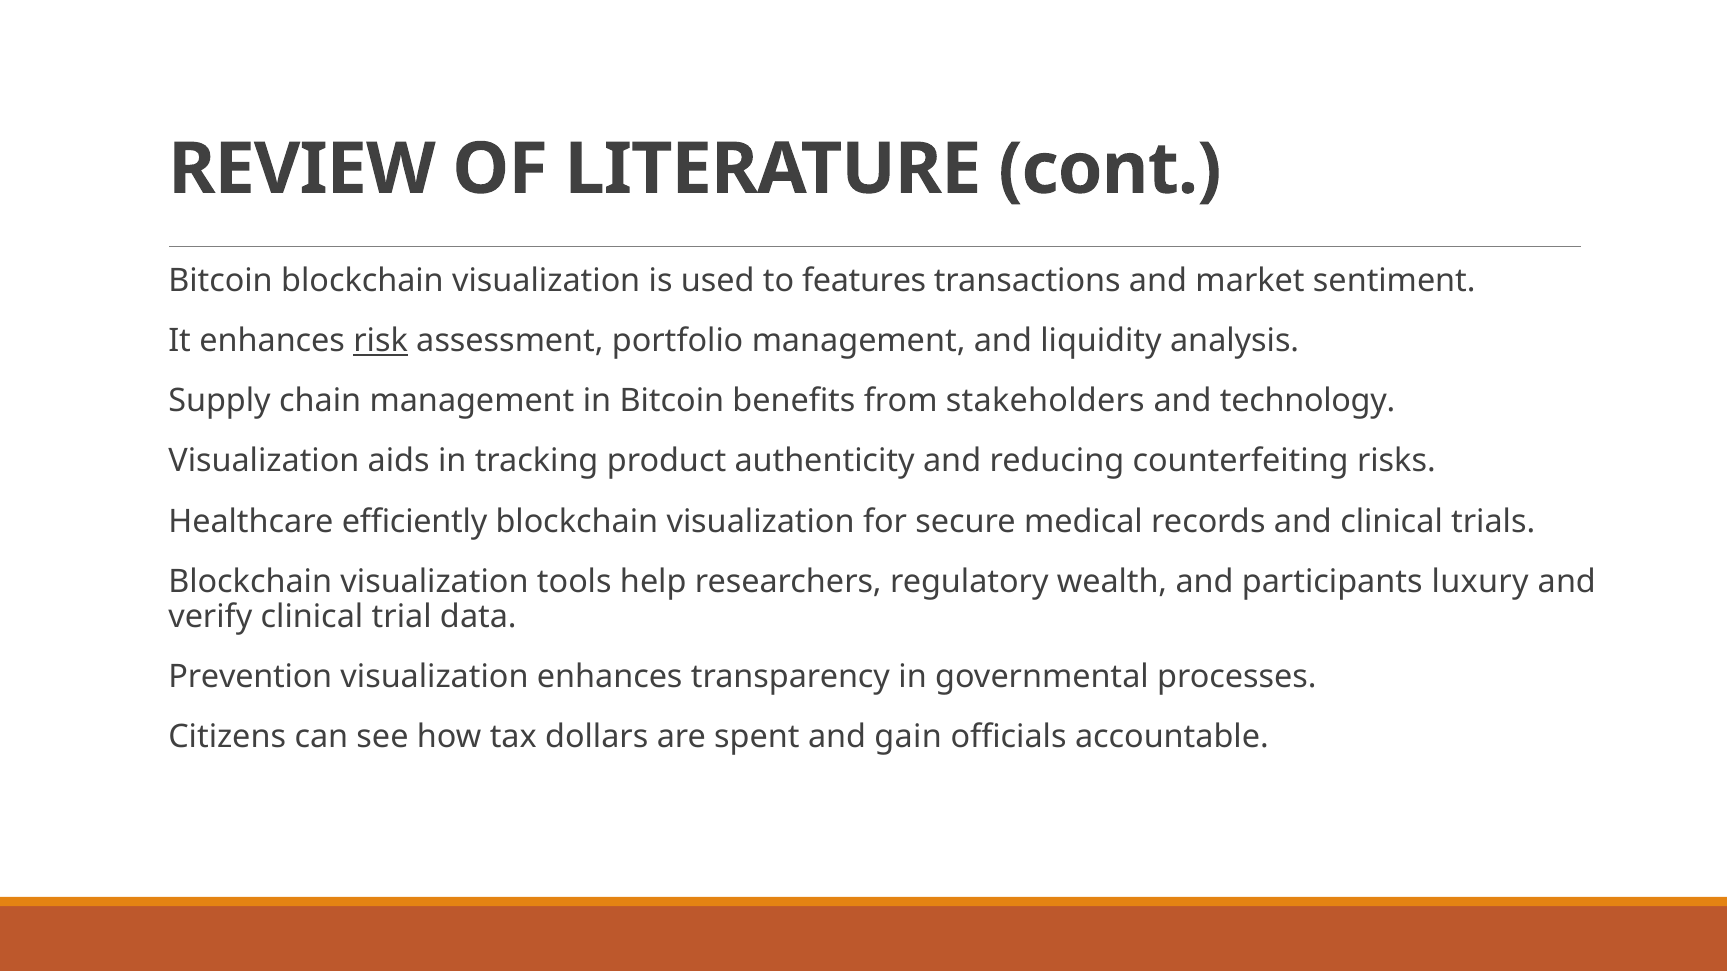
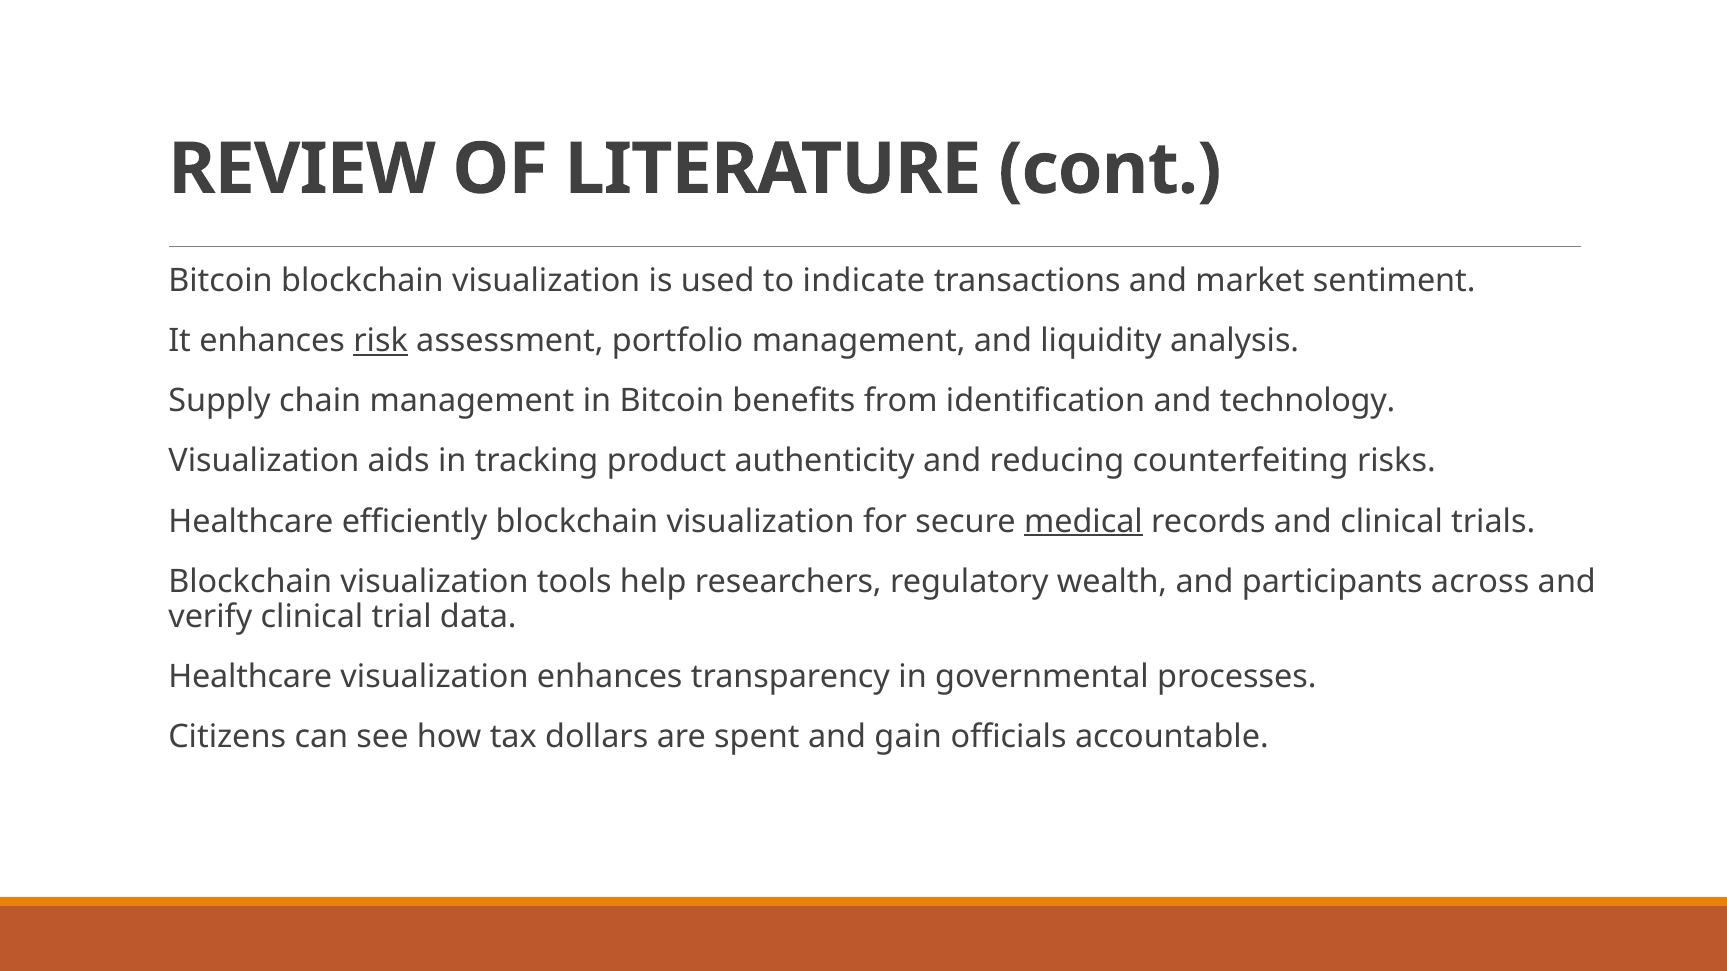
features: features -> indicate (864, 281)
stakeholders: stakeholders -> identification (1045, 401)
medical underline: none -> present (1083, 522)
luxury: luxury -> across (1480, 582)
Prevention: Prevention -> Healthcare (250, 677)
